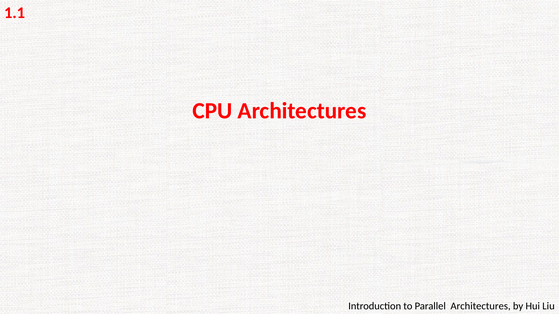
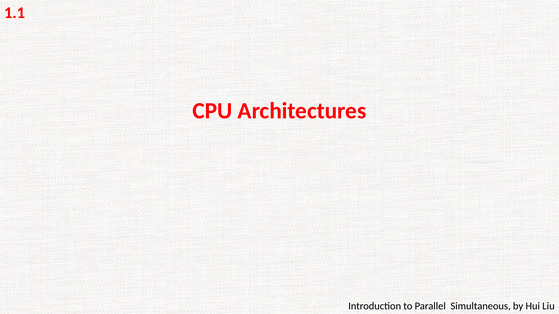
Parallel Architectures: Architectures -> Simultaneous (481, 307)
